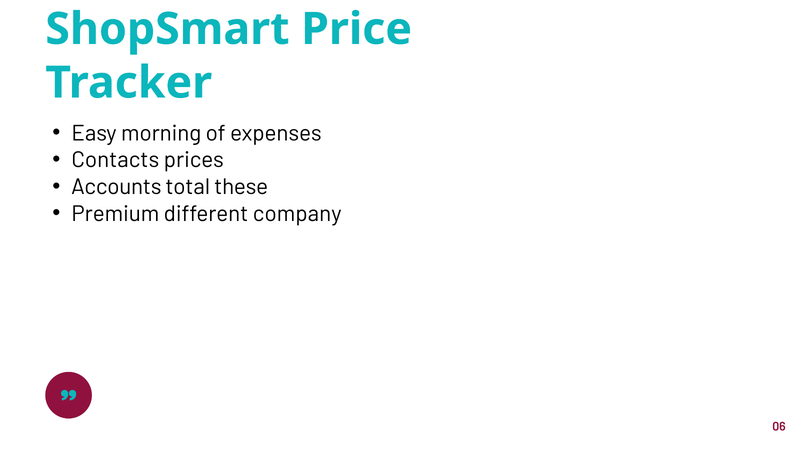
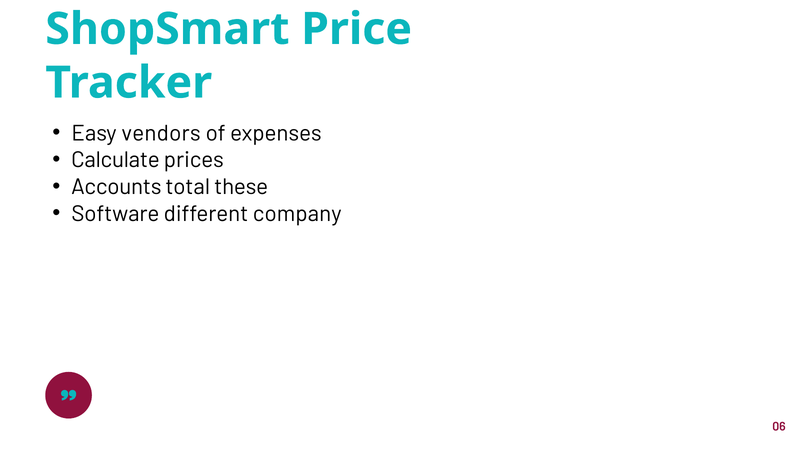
morning: morning -> vendors (161, 133)
Contacts: Contacts -> Calculate (115, 160)
Premium: Premium -> Software (115, 214)
